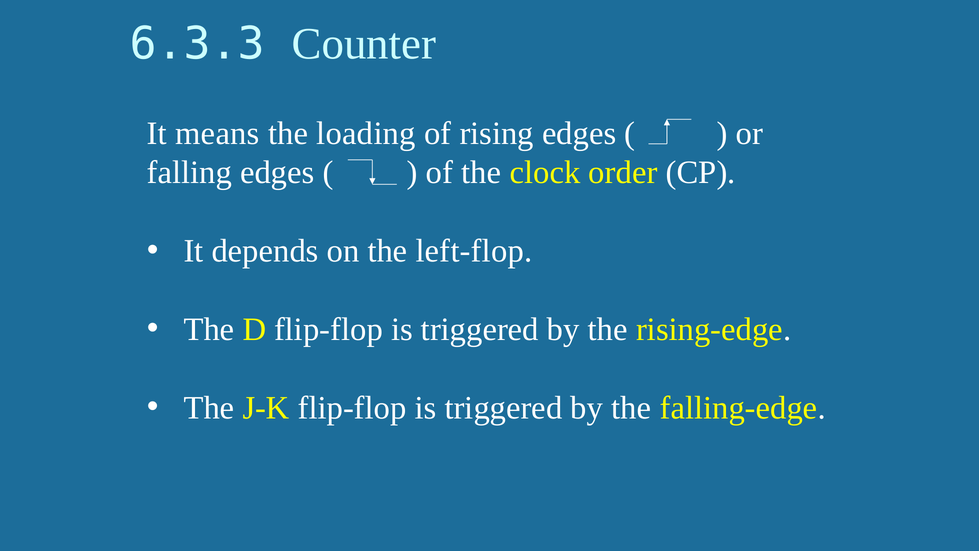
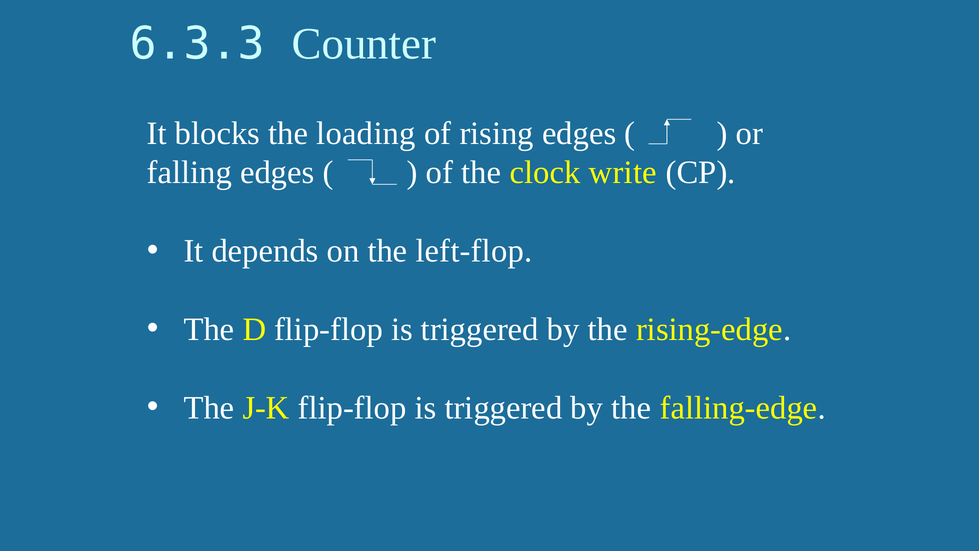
means: means -> blocks (218, 133)
order: order -> write (623, 173)
